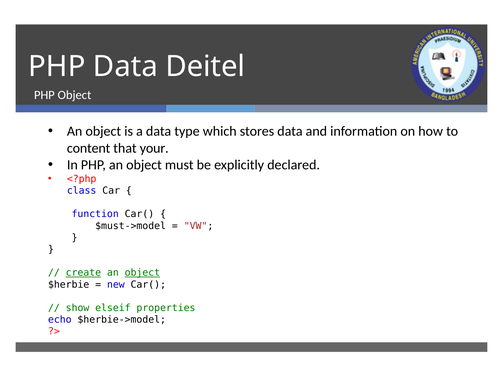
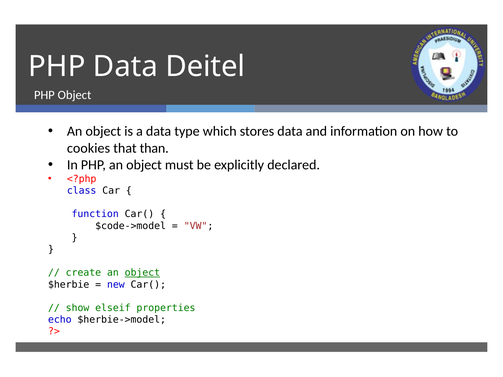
content: content -> cookies (88, 148)
your: your -> than (154, 148)
$must->model: $must->model -> $code->model (131, 226)
create underline: present -> none (83, 273)
